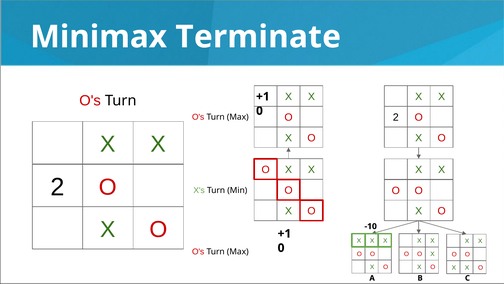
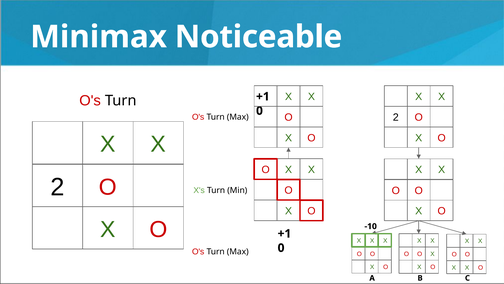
Terminate: Terminate -> Noticeable (259, 37)
